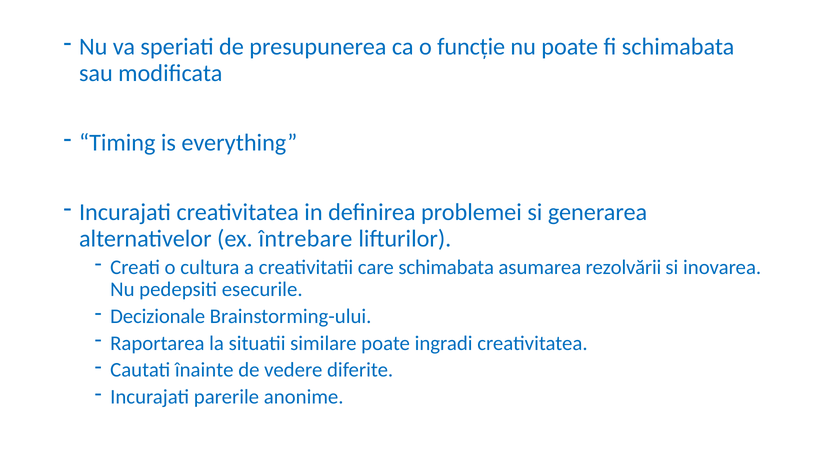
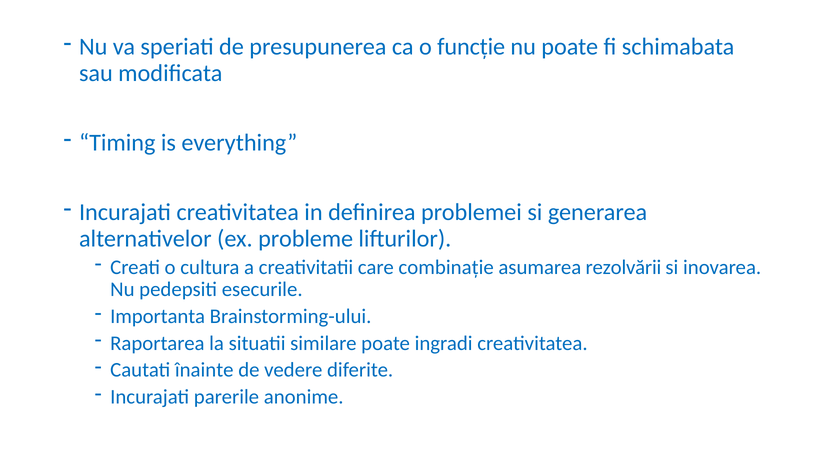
întrebare: întrebare -> probleme (306, 238)
care schimabata: schimabata -> combinaţie (446, 267)
Decizionale: Decizionale -> Importanta (158, 316)
